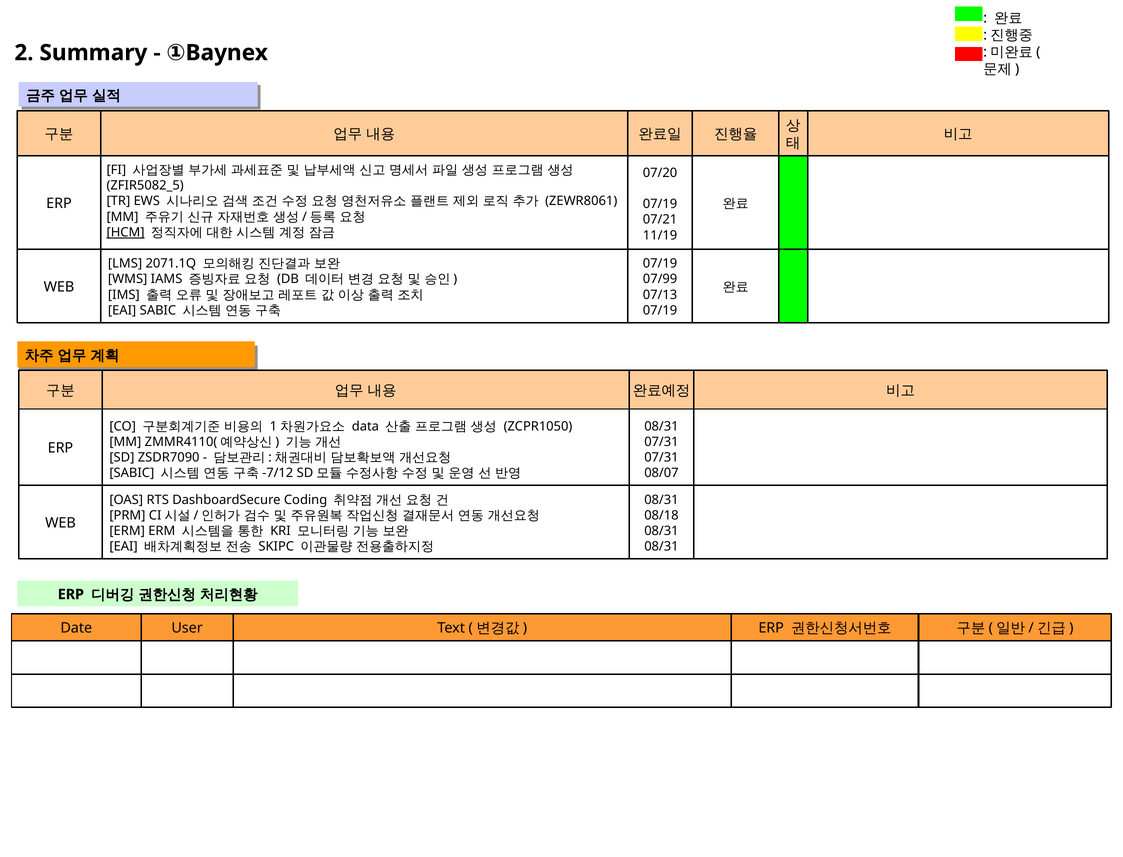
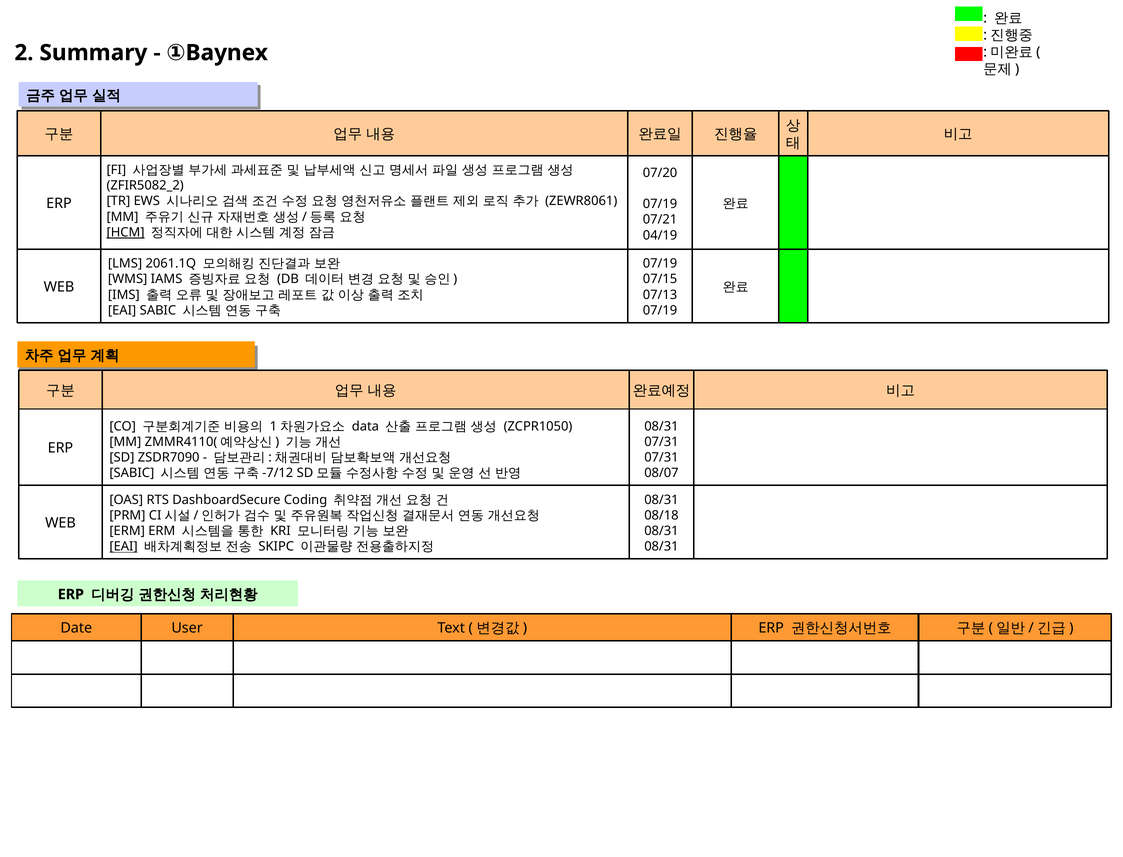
ZFIR5082_5: ZFIR5082_5 -> ZFIR5082_2 (145, 185)
11/19: 11/19 -> 04/19 (660, 235)
2071.1Q: 2071.1Q -> 2061.1Q (171, 263)
07/99: 07/99 -> 07/15 (660, 279)
EAI underline: none -> present (124, 546)
